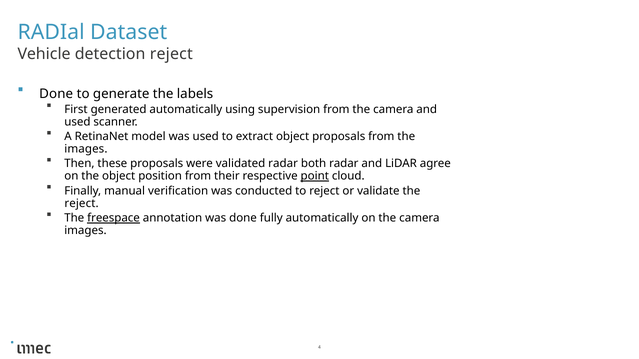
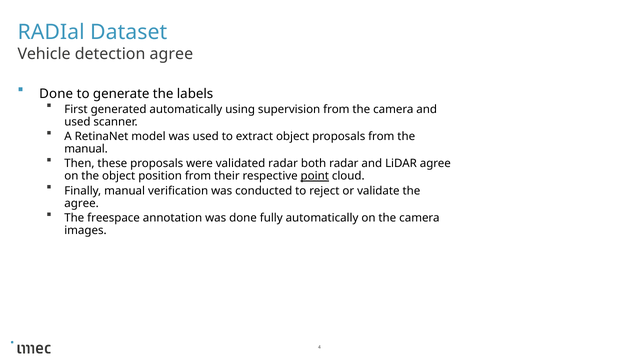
detection reject: reject -> agree (171, 54)
images: images -> manual (86, 149)
reject: reject -> agree (82, 204)
freespace underline: present -> none (114, 218)
